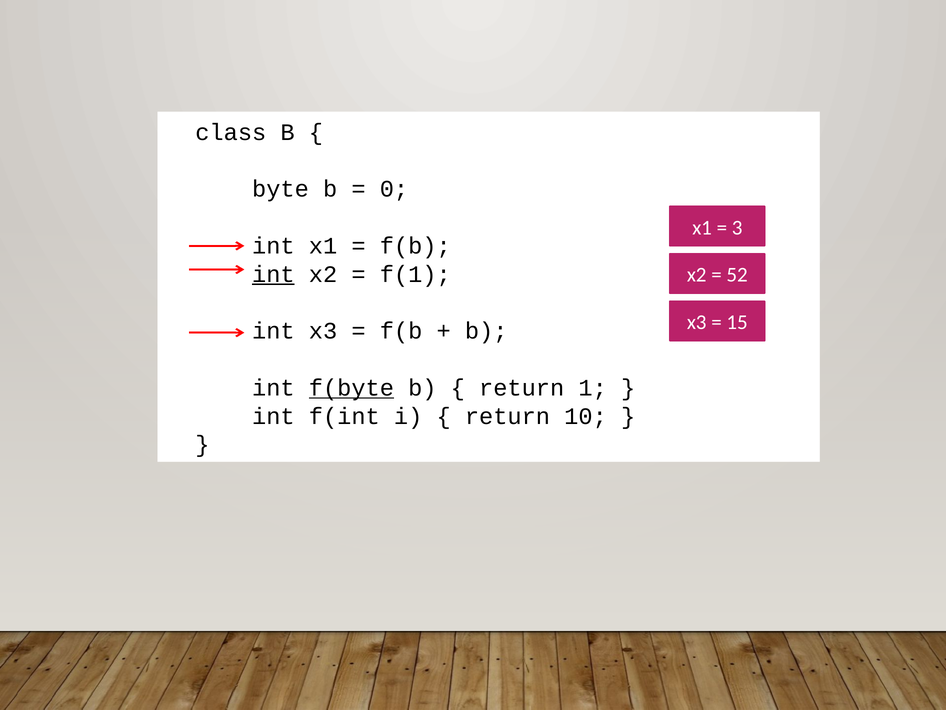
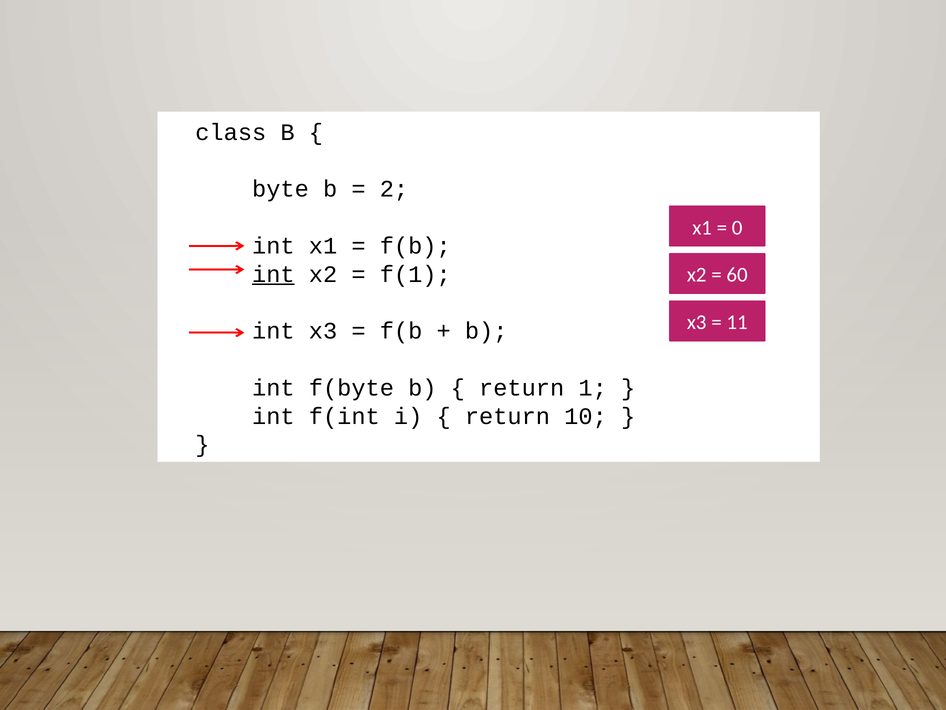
0: 0 -> 2 (394, 189)
3: 3 -> 0 (737, 227)
52: 52 -> 60 (737, 275)
15: 15 -> 11 (737, 322)
f(byte underline: present -> none (351, 388)
